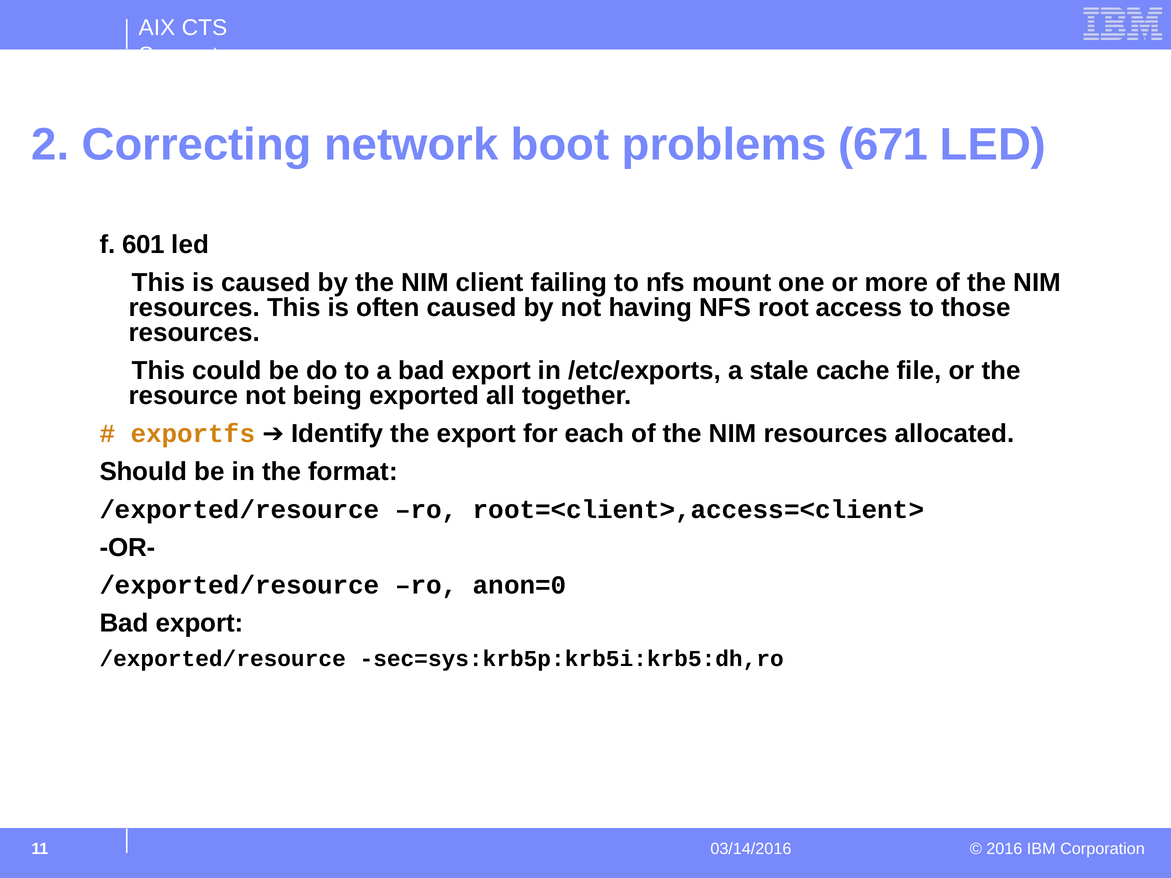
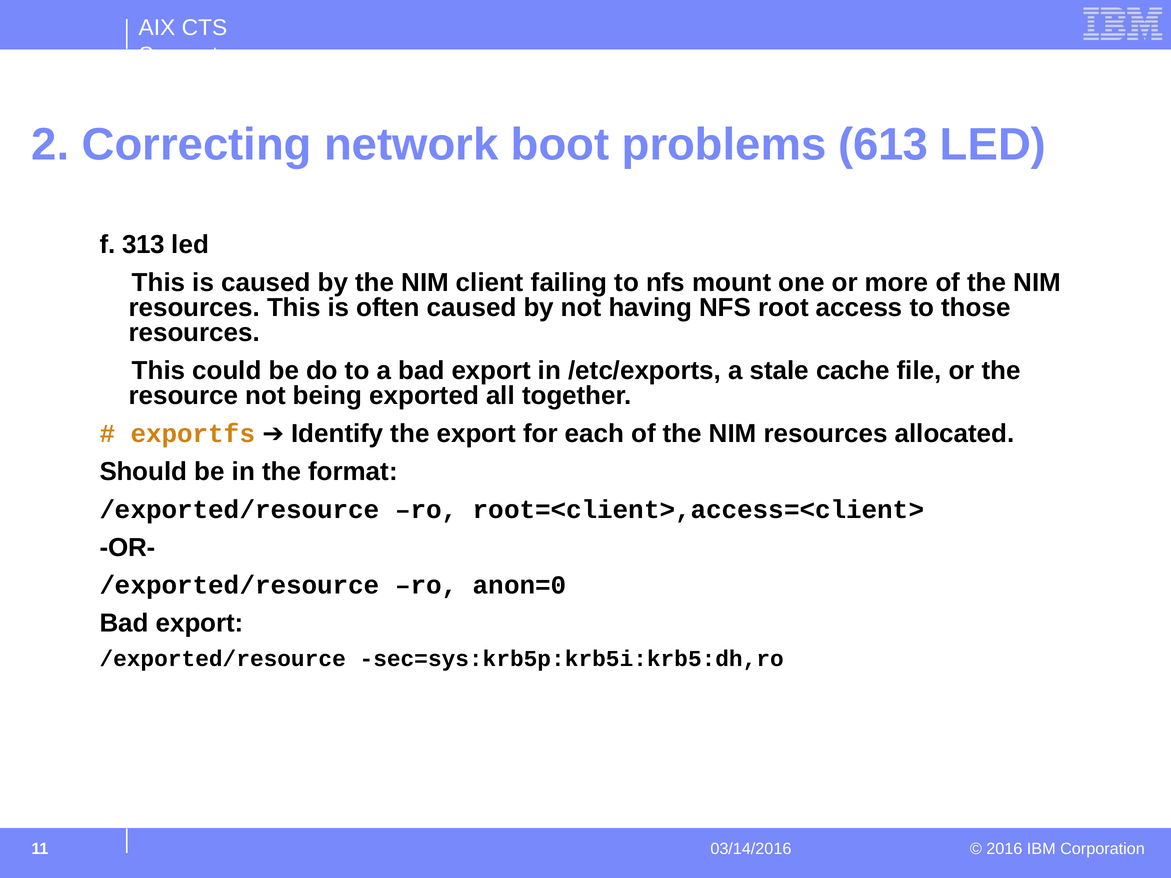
671: 671 -> 613 (883, 145)
601: 601 -> 313 (144, 245)
